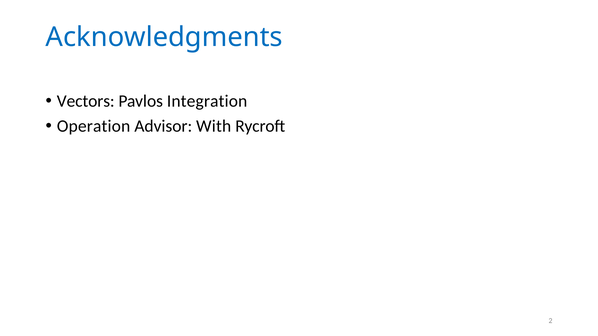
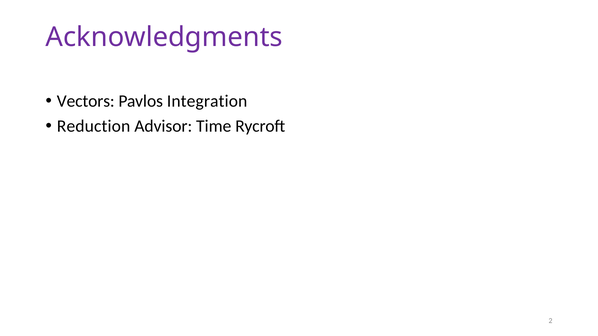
Acknowledgments colour: blue -> purple (164, 37)
Operation: Operation -> Reduction (94, 126)
With: With -> Time (214, 126)
